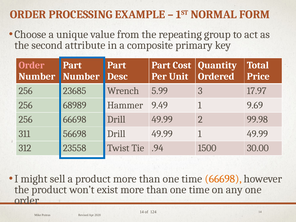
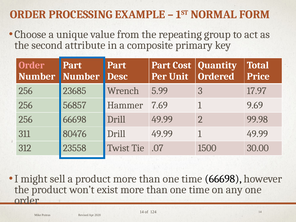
68989: 68989 -> 56857 (75, 105)
9.49: 9.49 -> 7.69 (160, 105)
56698: 56698 -> 80476 (75, 134)
.94: .94 -> .07 (157, 148)
66698 colour: orange -> black (223, 179)
